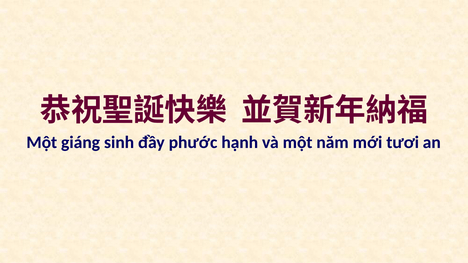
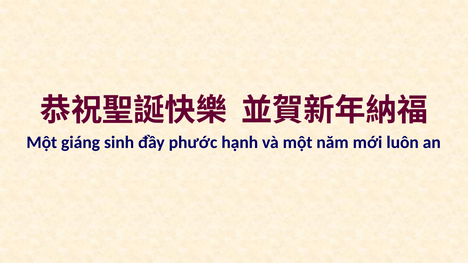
tươi: tươi -> luôn (403, 142)
